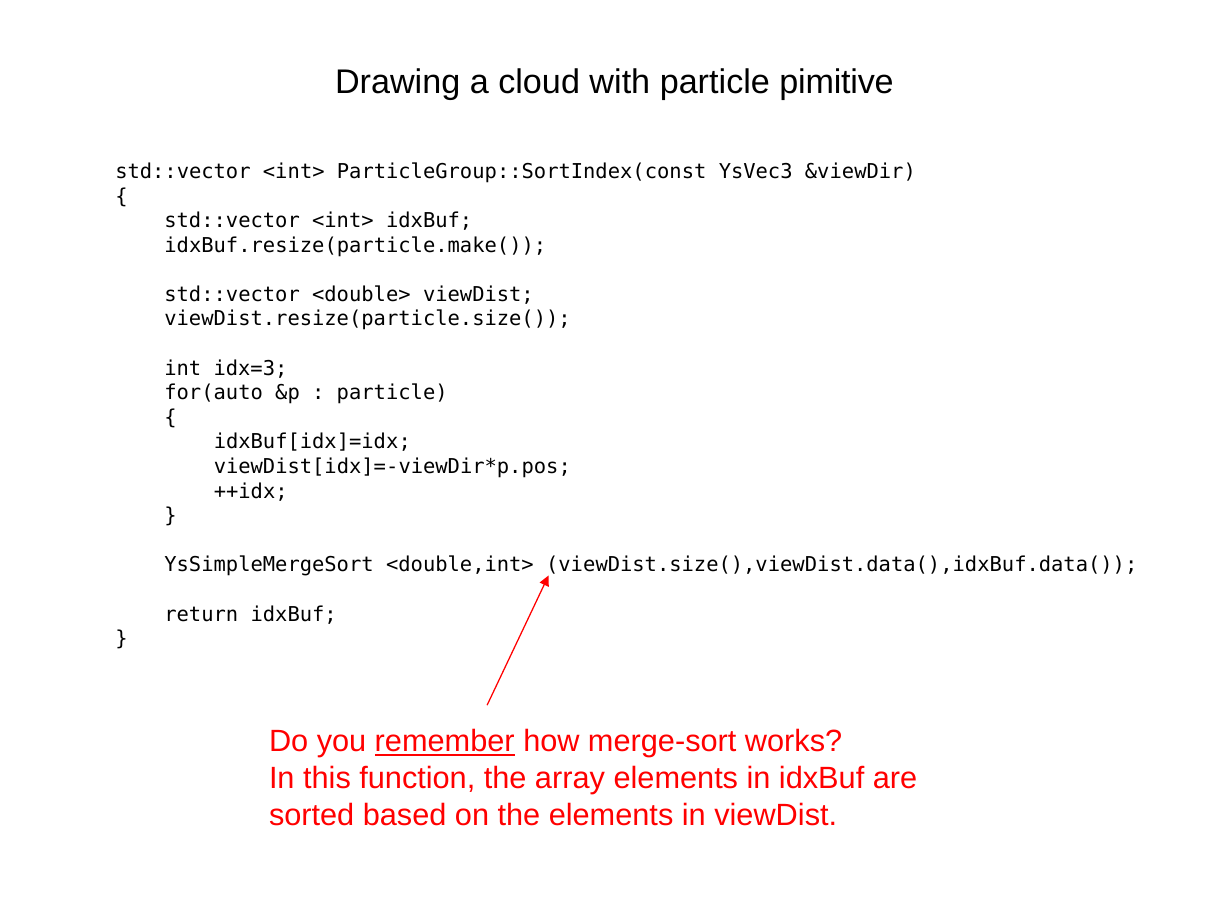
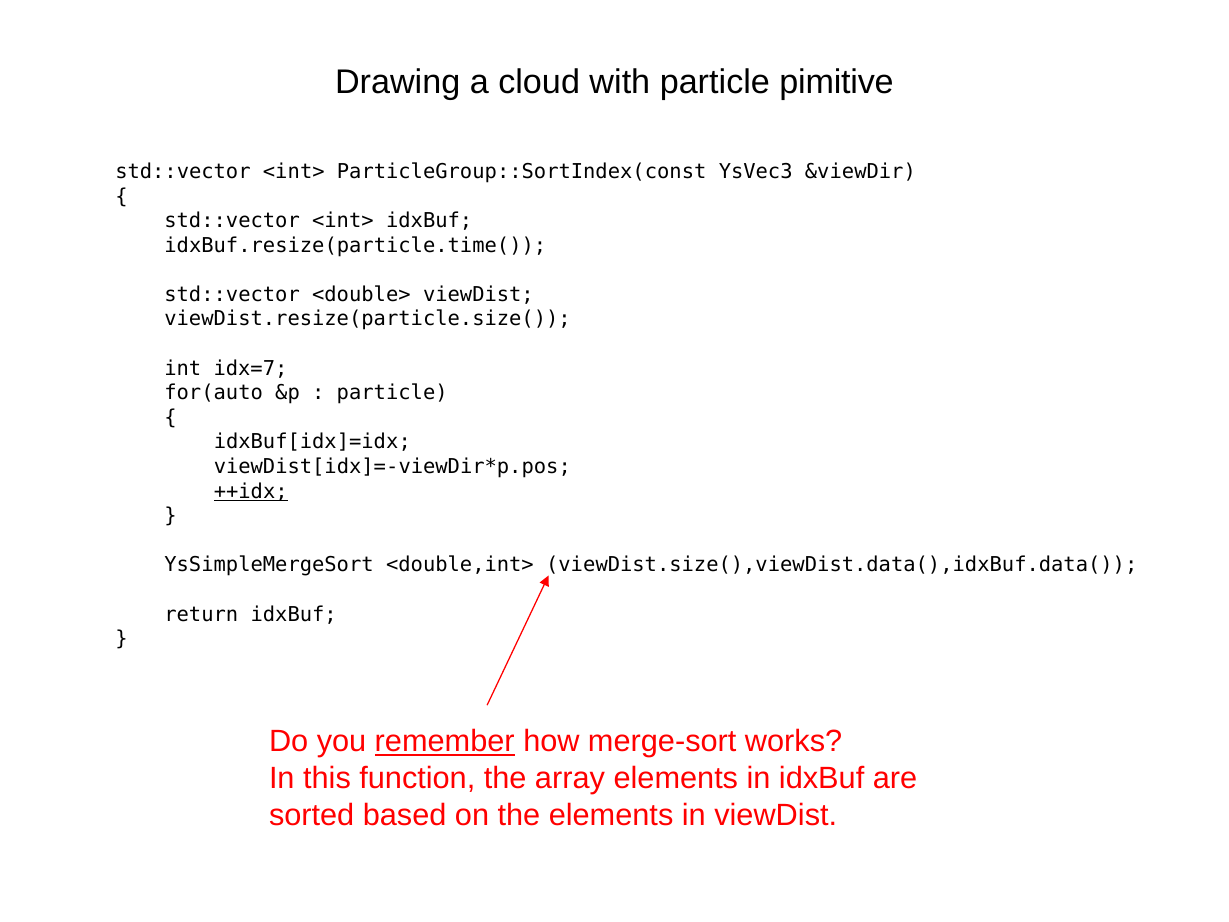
idxBuf.resize(particle.make(: idxBuf.resize(particle.make( -> idxBuf.resize(particle.time( (355, 245)
idx=3: idx=3 -> idx=7 (250, 368)
++idx underline: none -> present (251, 491)
